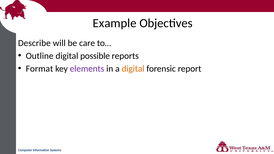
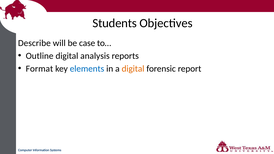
Example: Example -> Students (115, 23)
care: care -> case (87, 43)
possible: possible -> analysis (95, 56)
elements colour: purple -> blue (87, 69)
